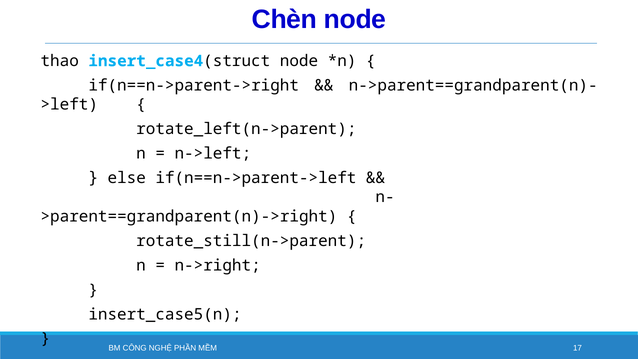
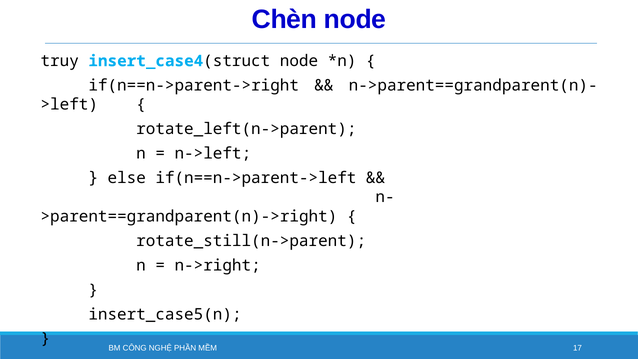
thao: thao -> truy (60, 61)
